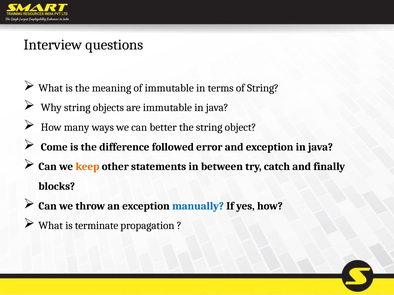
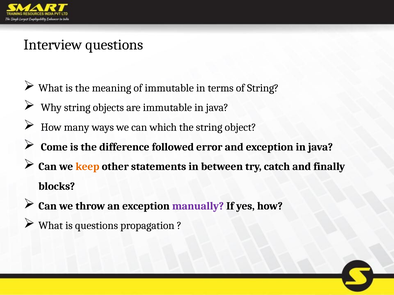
better: better -> which (163, 128)
manually colour: blue -> purple (198, 206)
is terminate: terminate -> questions (97, 226)
